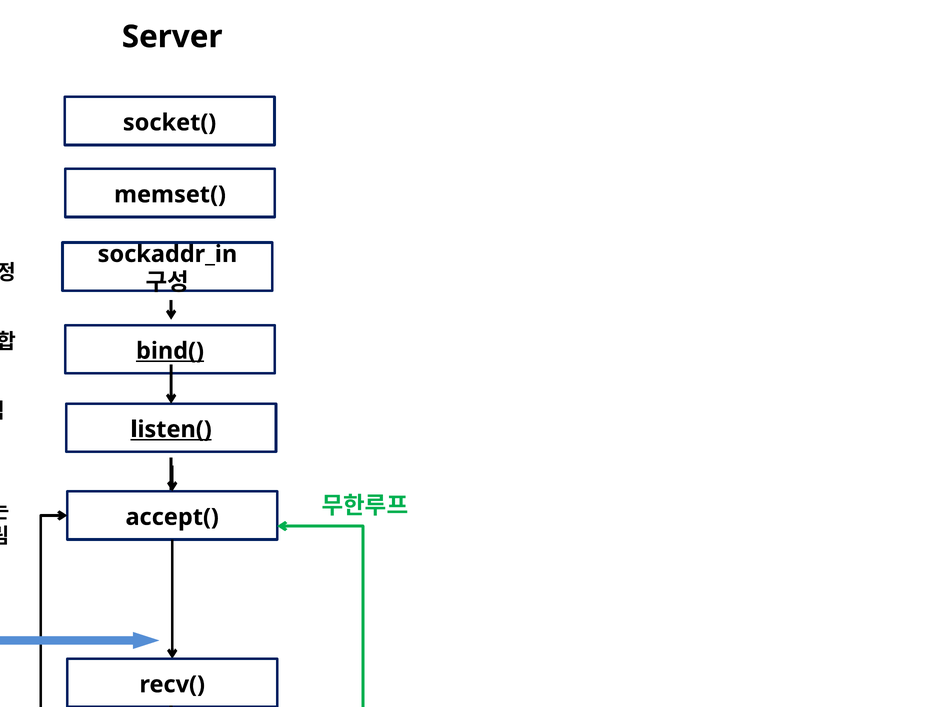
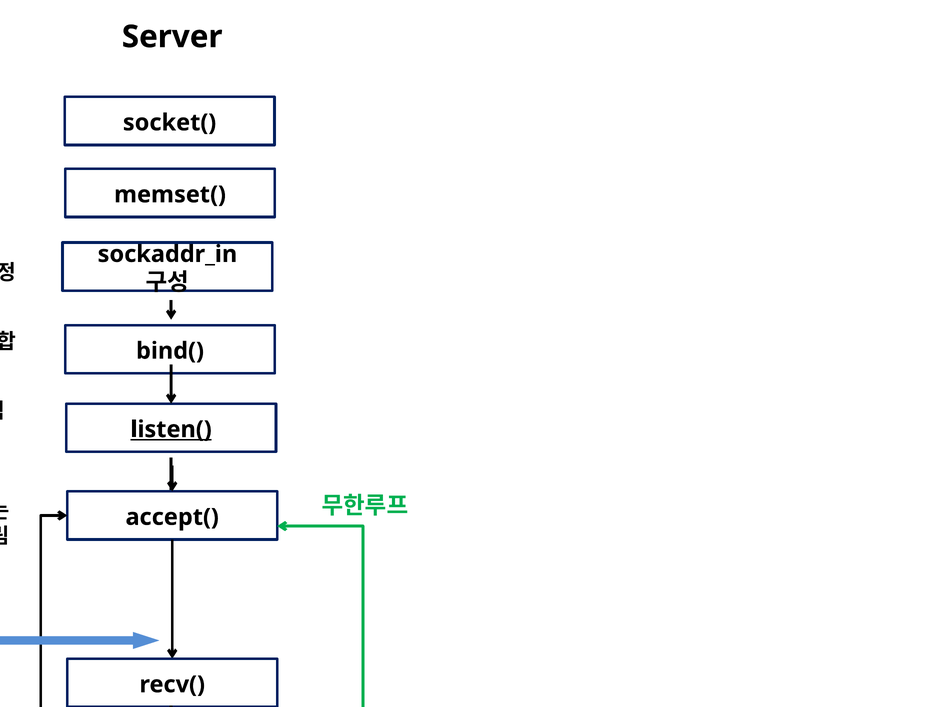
bind( underline: present -> none (170, 351)
